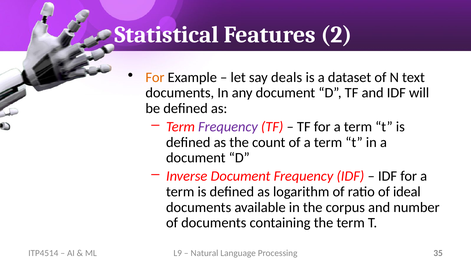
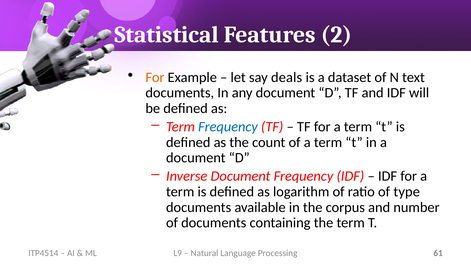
Frequency colour: purple -> blue (228, 127)
ideal: ideal -> type (407, 192)
35: 35 -> 61 (438, 253)
